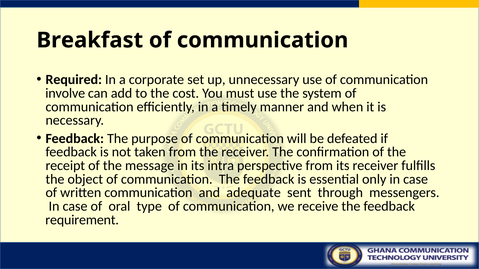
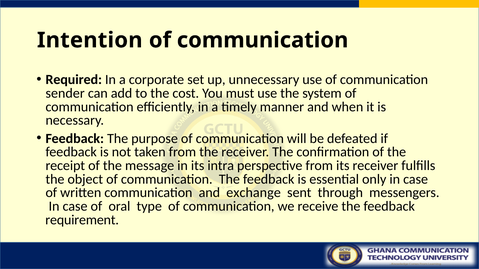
Breakfast: Breakfast -> Intention (90, 40)
involve: involve -> sender (65, 93)
adequate: adequate -> exchange (254, 193)
